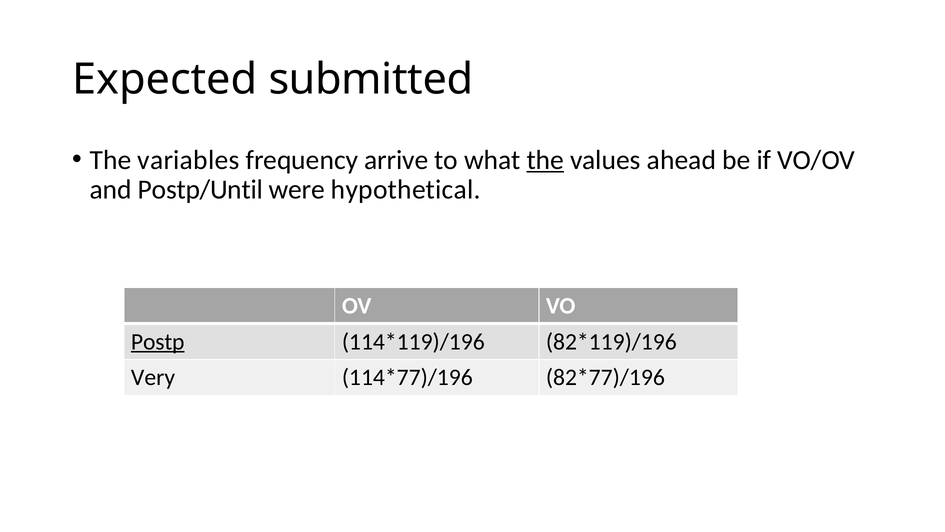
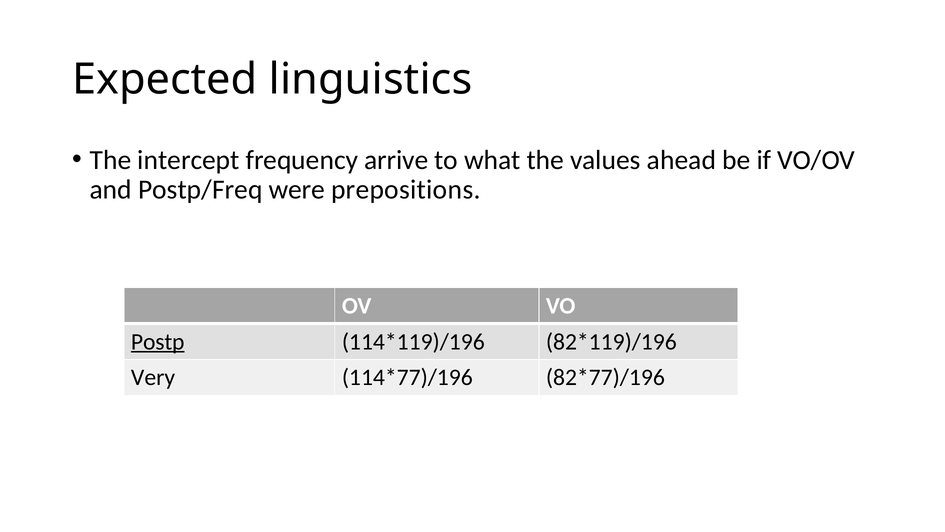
submitted: submitted -> linguistics (371, 79)
variables: variables -> intercept (189, 160)
the underline: present -> none (545, 160)
Postp/Until: Postp/Until -> Postp/Freq (200, 190)
hypothetical: hypothetical -> prepositions (406, 190)
